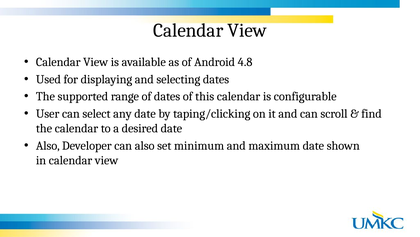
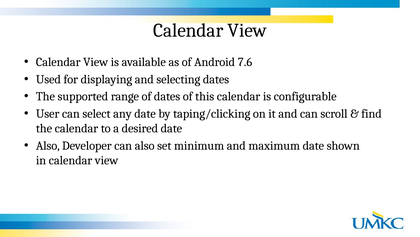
4.8: 4.8 -> 7.6 (245, 62)
